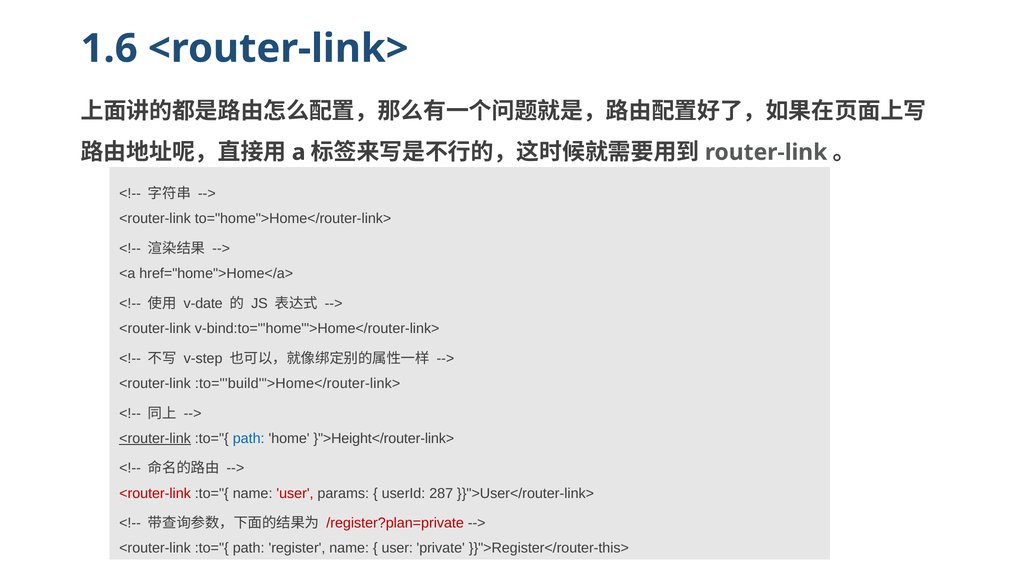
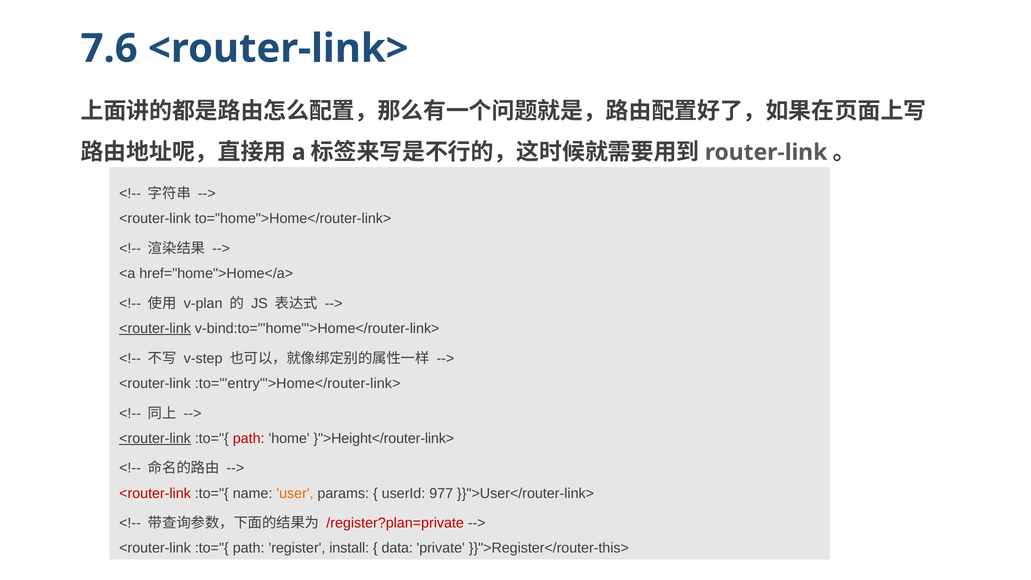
1.6: 1.6 -> 7.6 (109, 49)
v-date: v-date -> v-plan (203, 303)
<router-link underline: none -> present (155, 328)
:to="'build'">Home</router-link>: :to="'build'">Home</router-link> -> :to="'entry'">Home</router-link> (298, 383)
path colour: blue -> red (249, 438)
user colour: red -> orange (295, 493)
287: 287 -> 977 (441, 493)
register name: name -> install (349, 548)
user: user -> data (397, 548)
